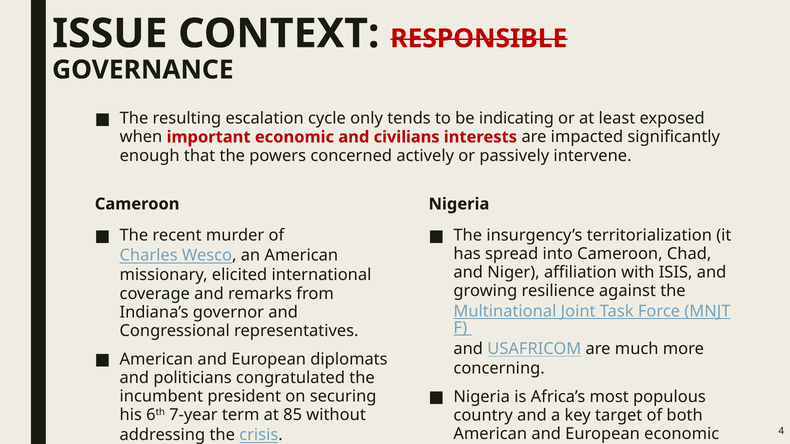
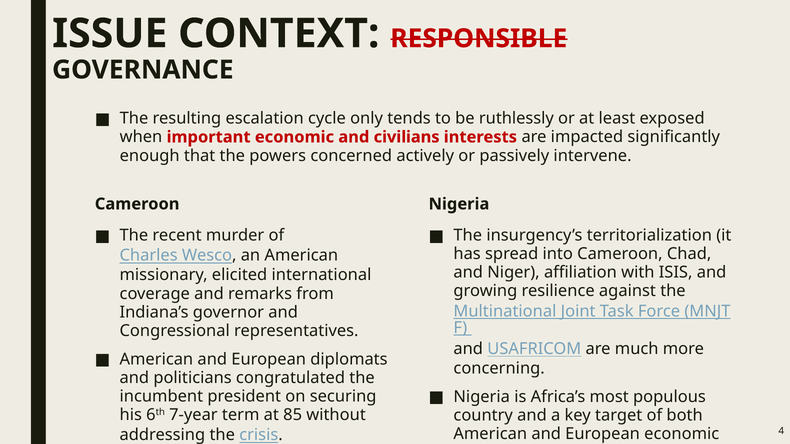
indicating: indicating -> ruthlessly (516, 119)
